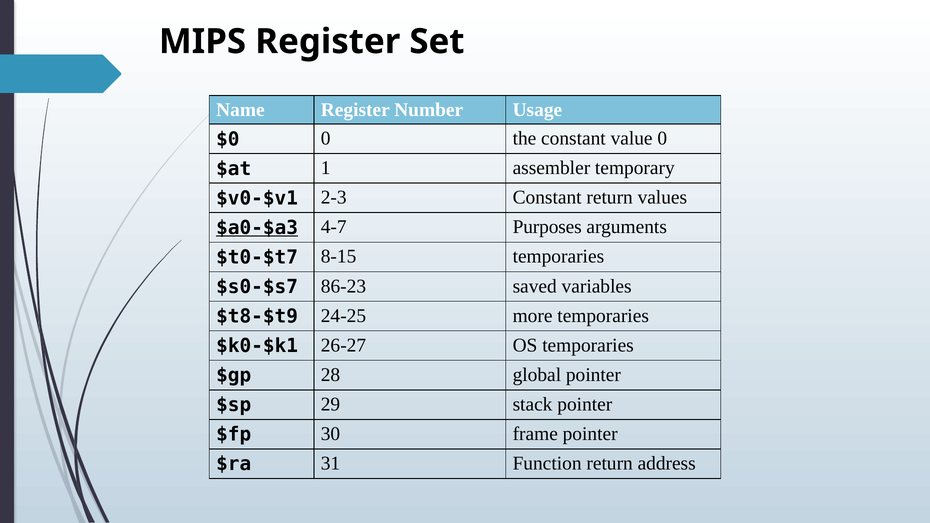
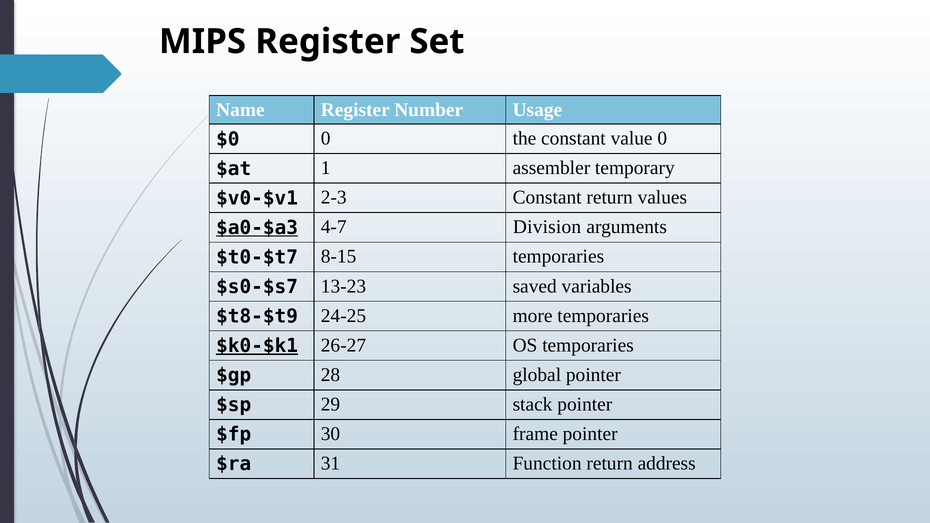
Purposes: Purposes -> Division (547, 227)
86-23: 86-23 -> 13-23 (343, 286)
$k0-$k1 underline: none -> present (257, 346)
